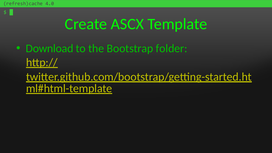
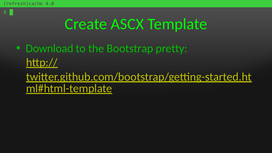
folder: folder -> pretty (172, 49)
